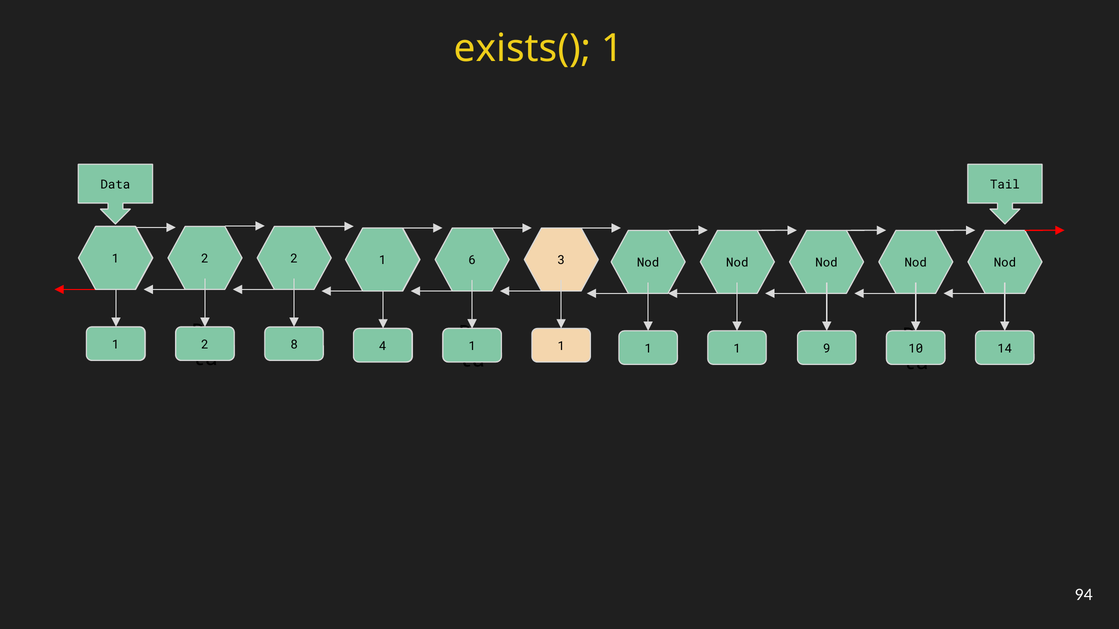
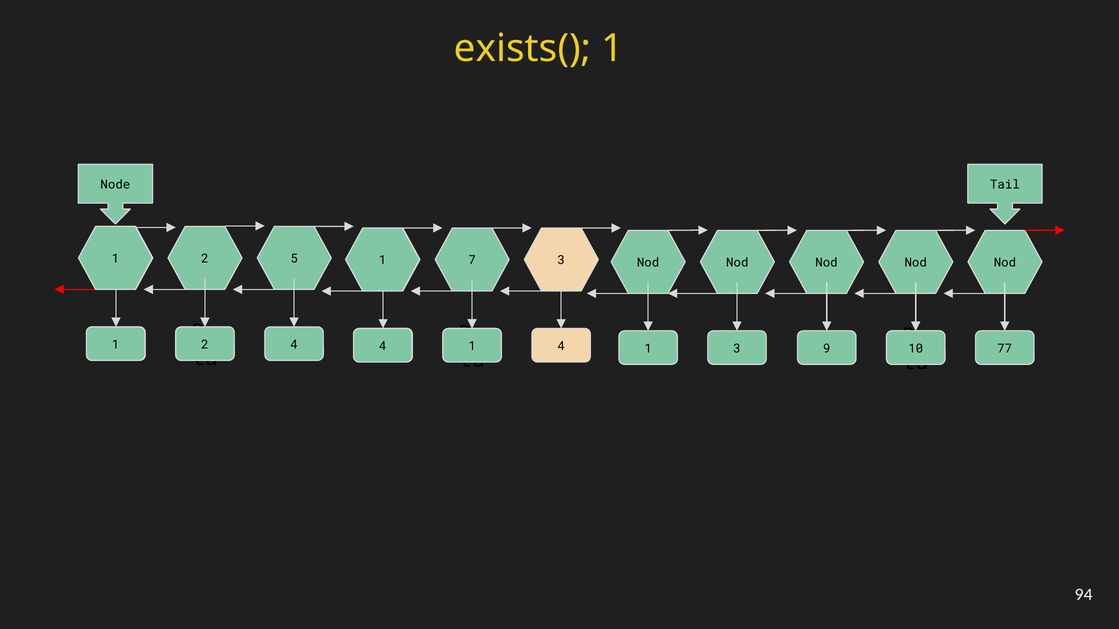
Data: Data -> Node (115, 185)
2 2: 2 -> 5 (294, 259)
6: 6 -> 7 (472, 261)
8: 8 -> 4 (294, 345)
1: 1 -> 4 (561, 346)
1: 1 -> 3 (737, 349)
14: 14 -> 77 (1005, 349)
